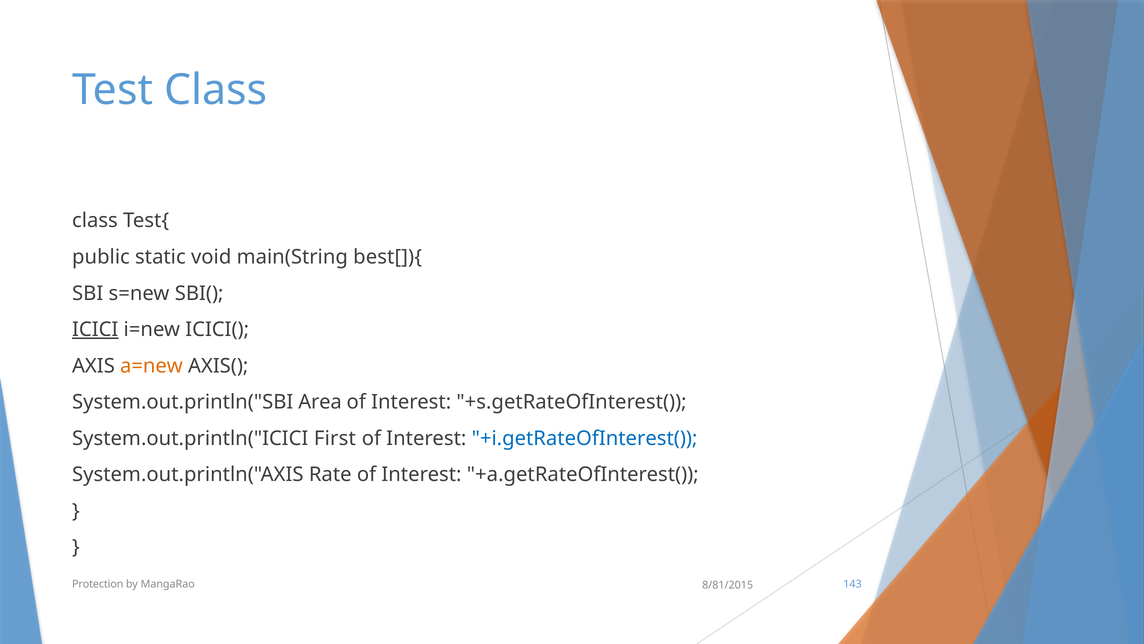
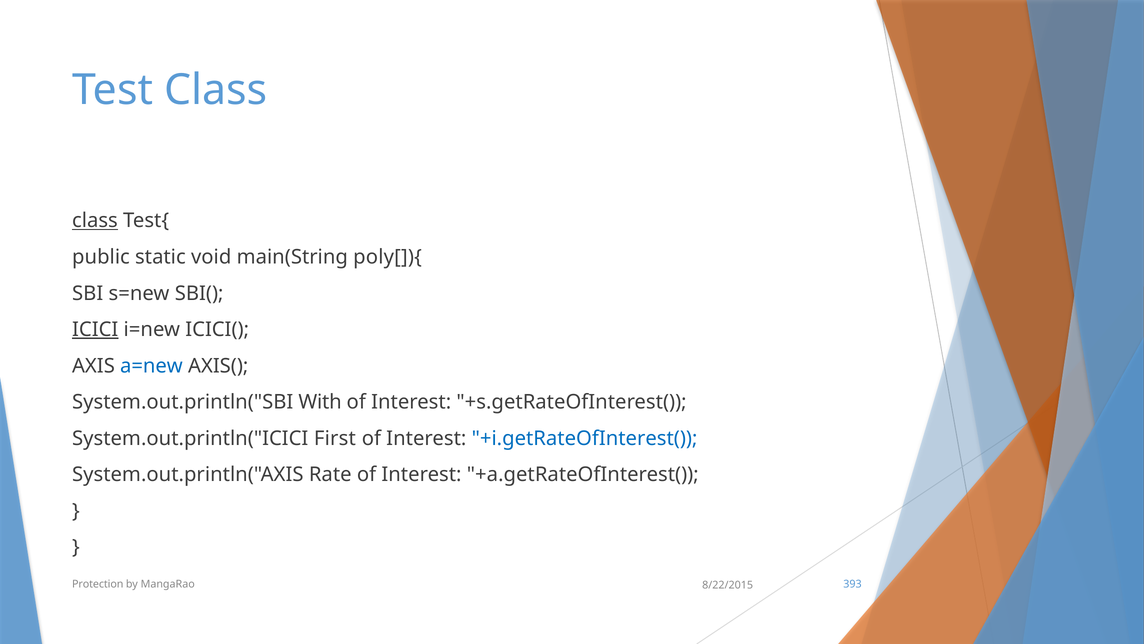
class underline: none -> present (95, 221)
best[]){: best[]){ -> poly[]){ (388, 257)
a=new colour: orange -> blue (151, 366)
Area: Area -> With (320, 402)
143: 143 -> 393 (852, 584)
8/81/2015: 8/81/2015 -> 8/22/2015 (728, 585)
